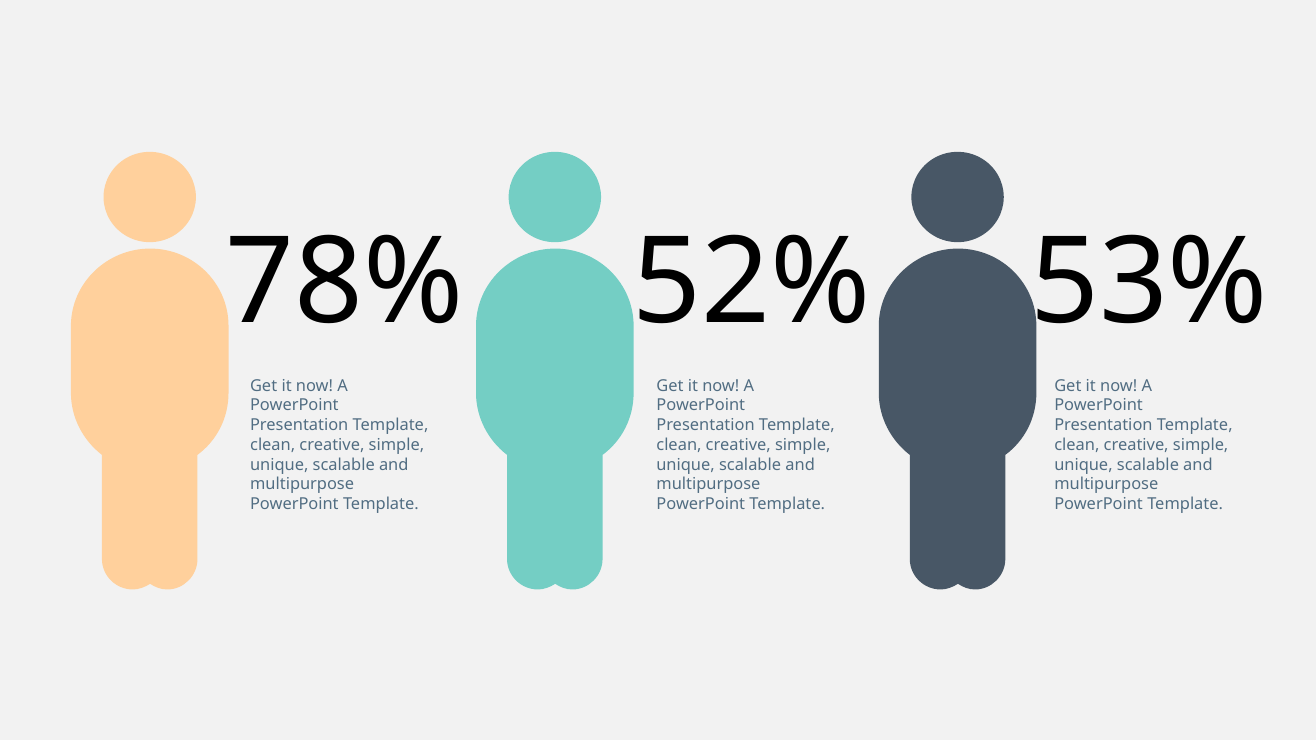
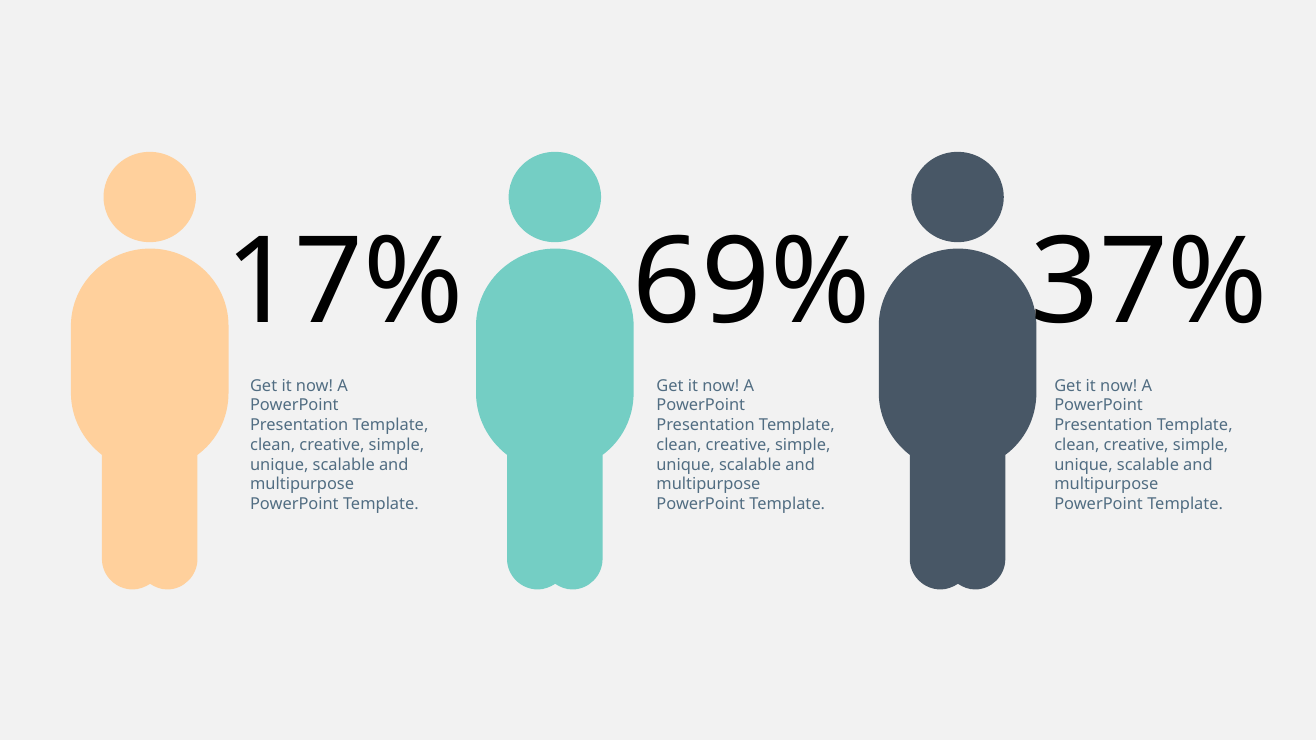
78%: 78% -> 17% (345, 283)
52%: 52% -> 69% (751, 283)
53%: 53% -> 37% (1149, 283)
